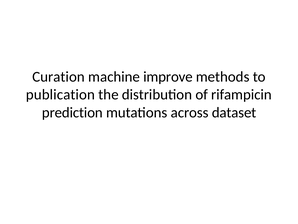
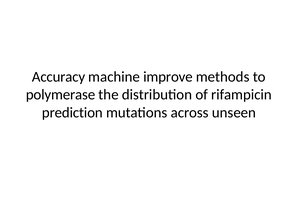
Curation: Curation -> Accuracy (59, 77)
publication: publication -> polymerase (61, 94)
dataset: dataset -> unseen (234, 112)
